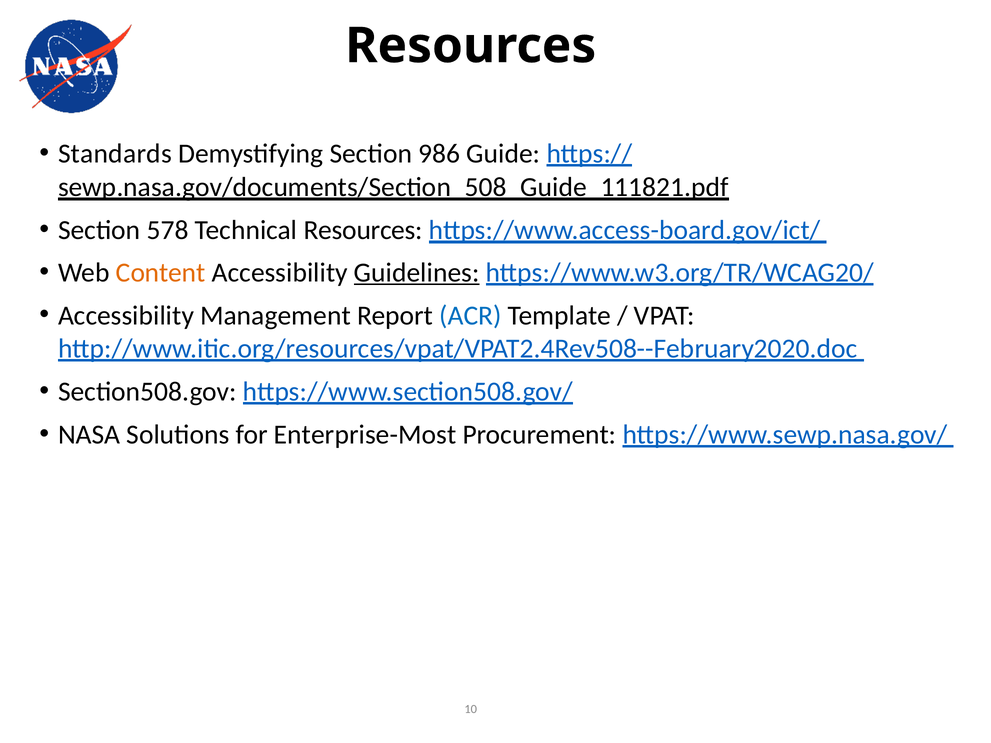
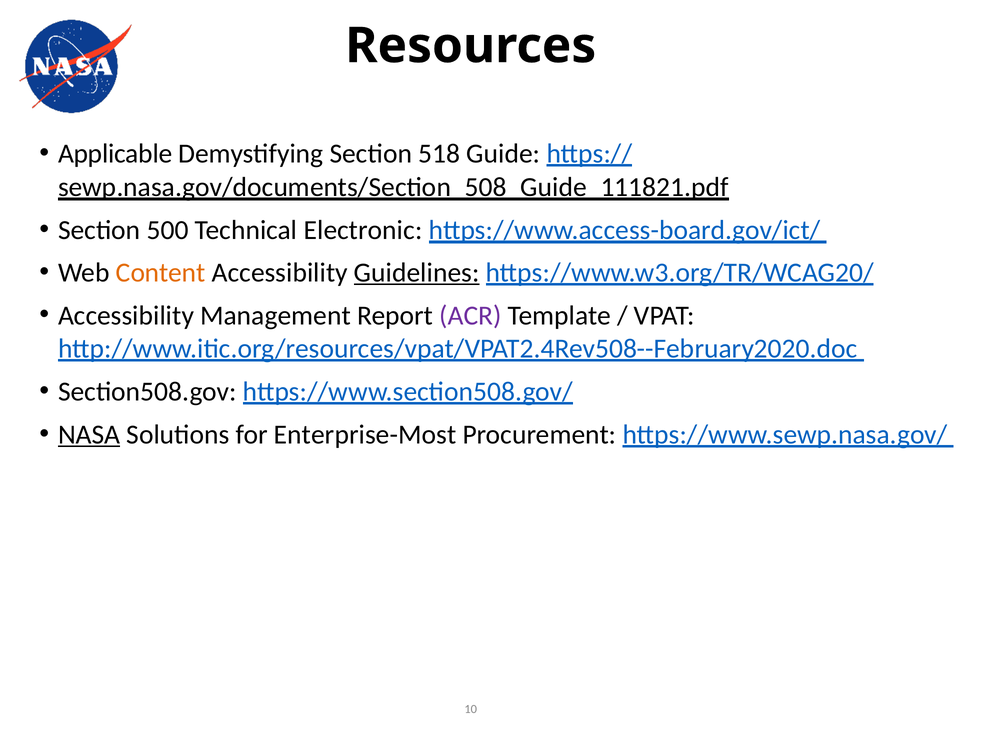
Standards: Standards -> Applicable (115, 154)
986: 986 -> 518 (439, 154)
578: 578 -> 500 (168, 230)
Technical Resources: Resources -> Electronic (363, 230)
ACR colour: blue -> purple (470, 316)
NASA underline: none -> present (89, 435)
